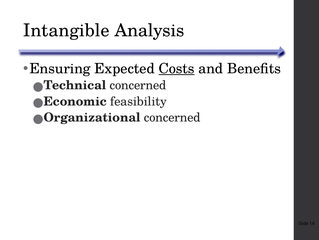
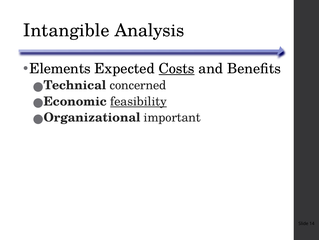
Ensuring: Ensuring -> Elements (60, 68)
feasibility underline: none -> present (139, 101)
concerned: concerned -> important (172, 117)
